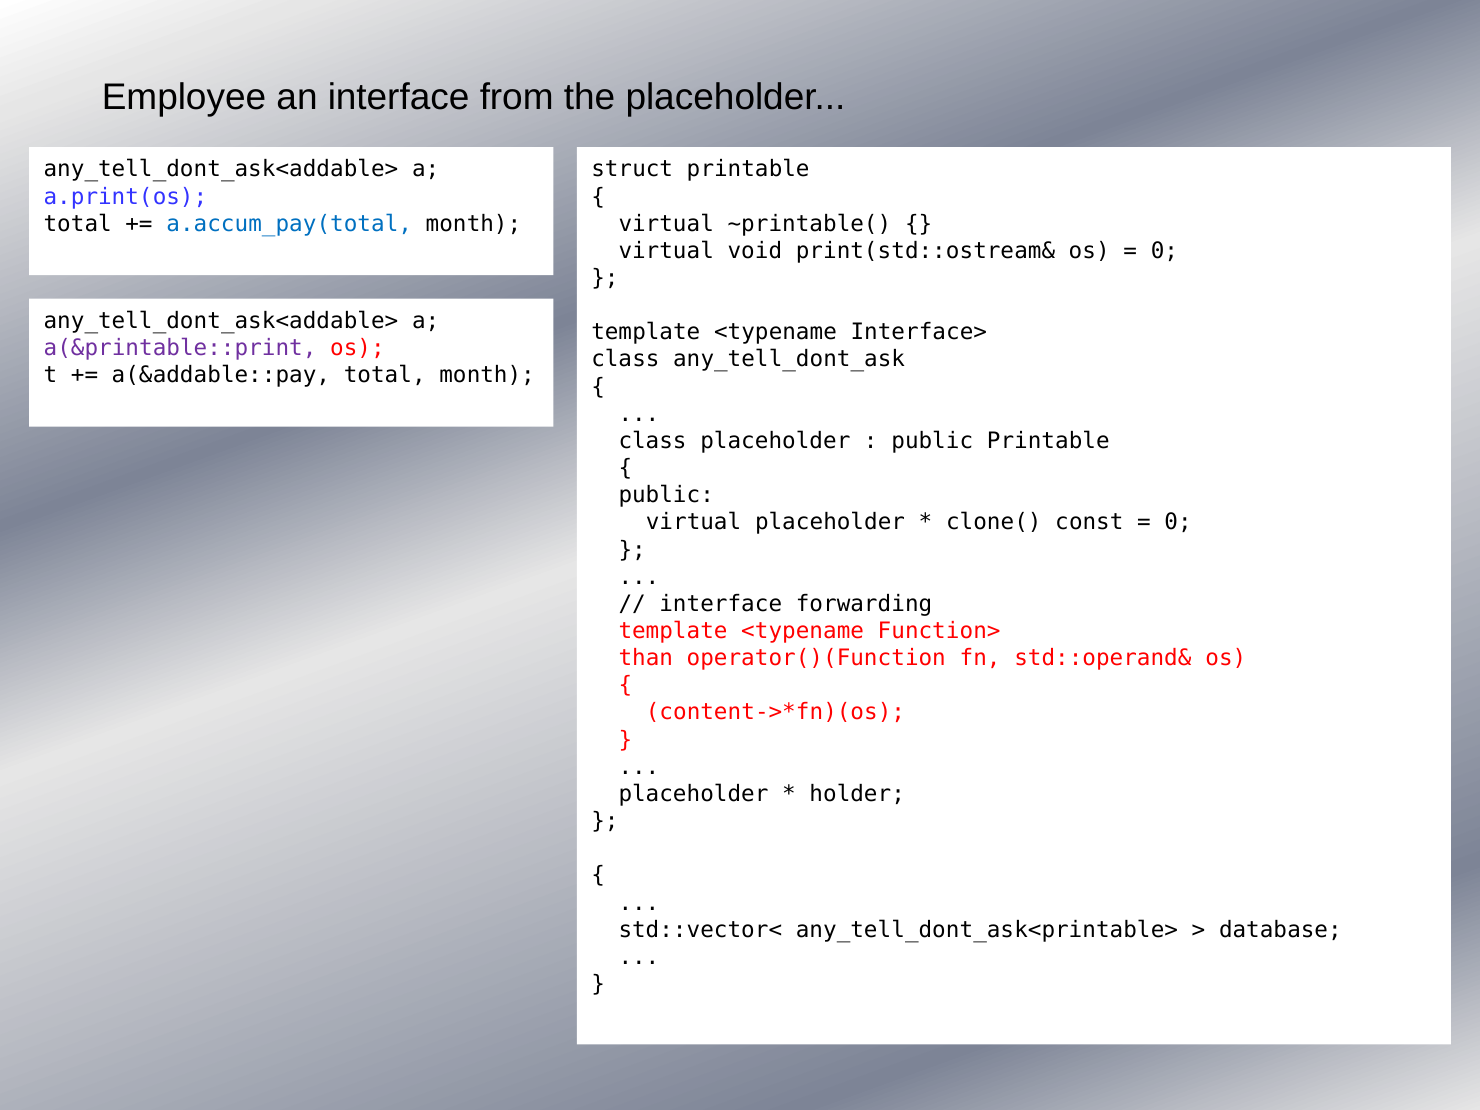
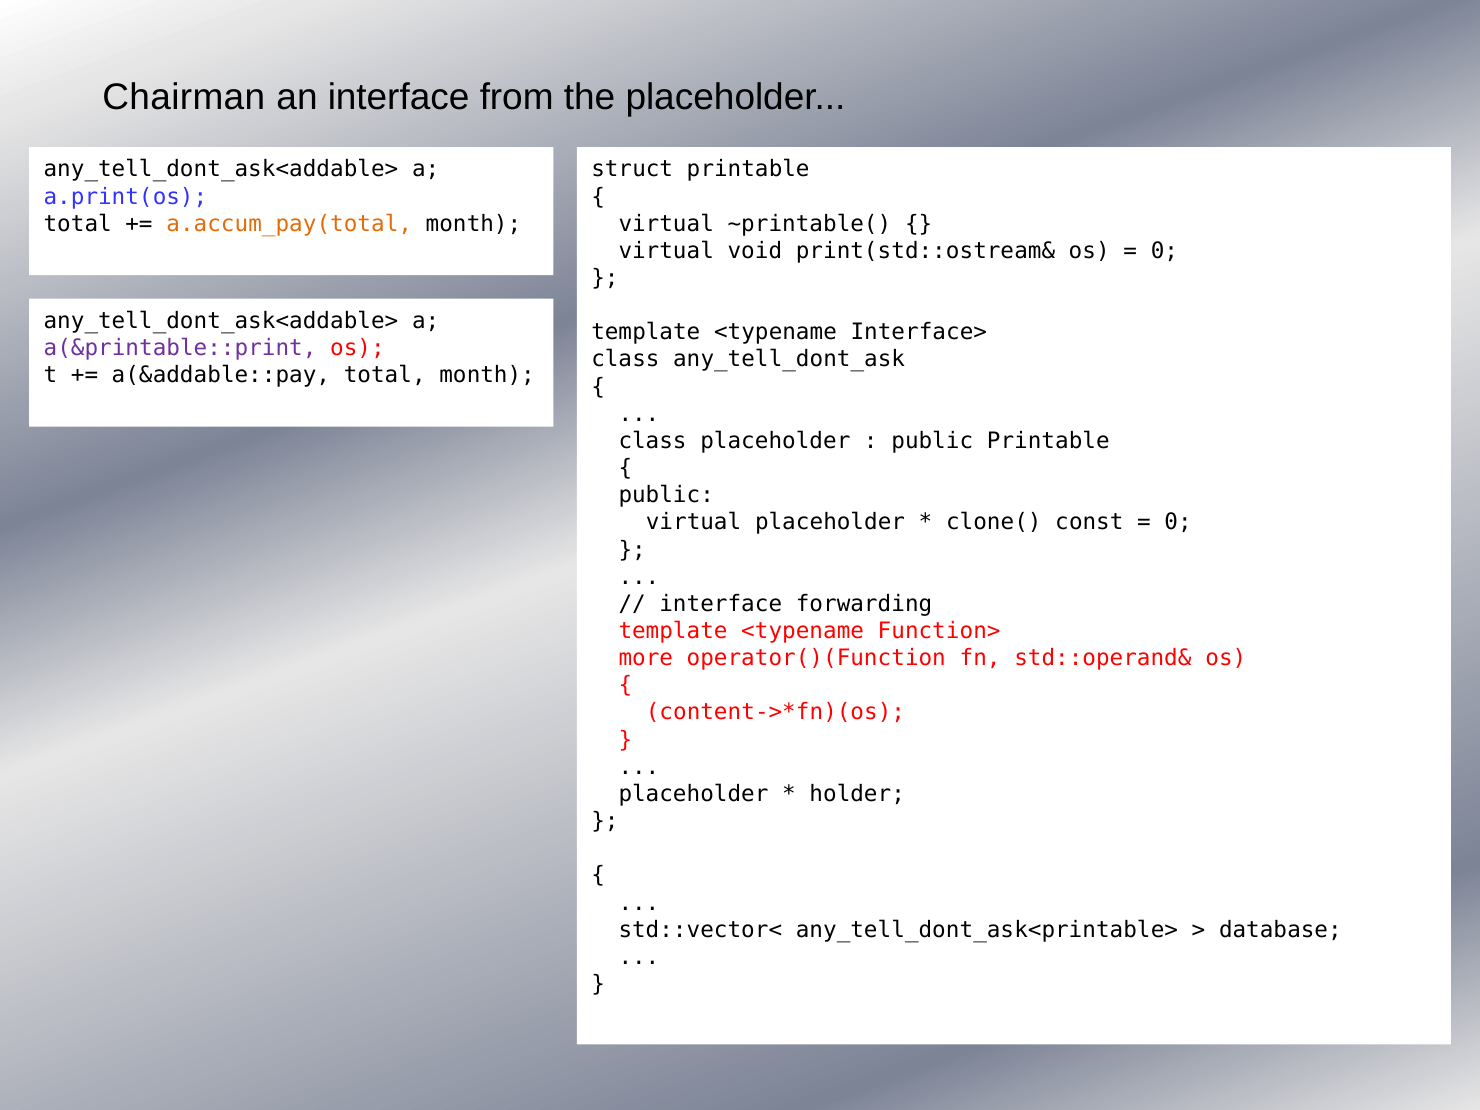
Employee: Employee -> Chairman (184, 98)
a.accum_pay(total colour: blue -> orange (289, 224)
than: than -> more (646, 658)
